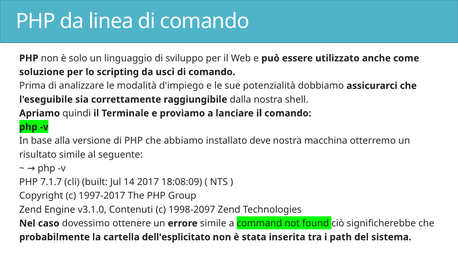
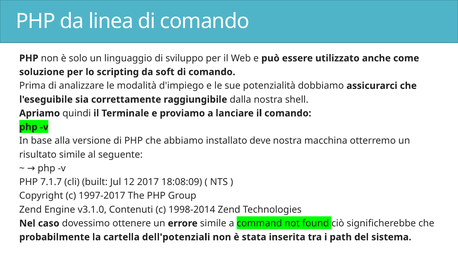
uscì: uscì -> soft (165, 72)
14: 14 -> 12 (129, 182)
1998-2097: 1998-2097 -> 1998-2014 (192, 209)
dell'esplicitato: dell'esplicitato -> dell'potenziali (176, 237)
